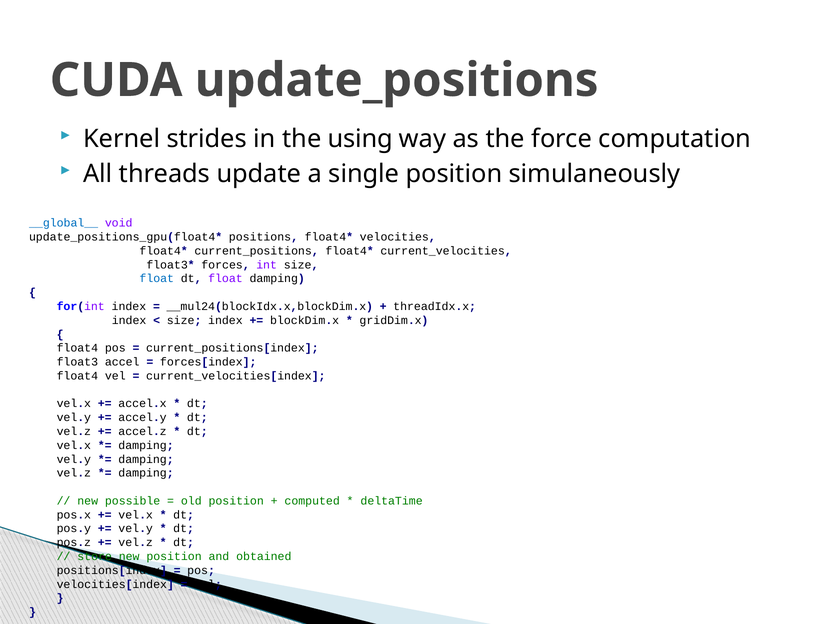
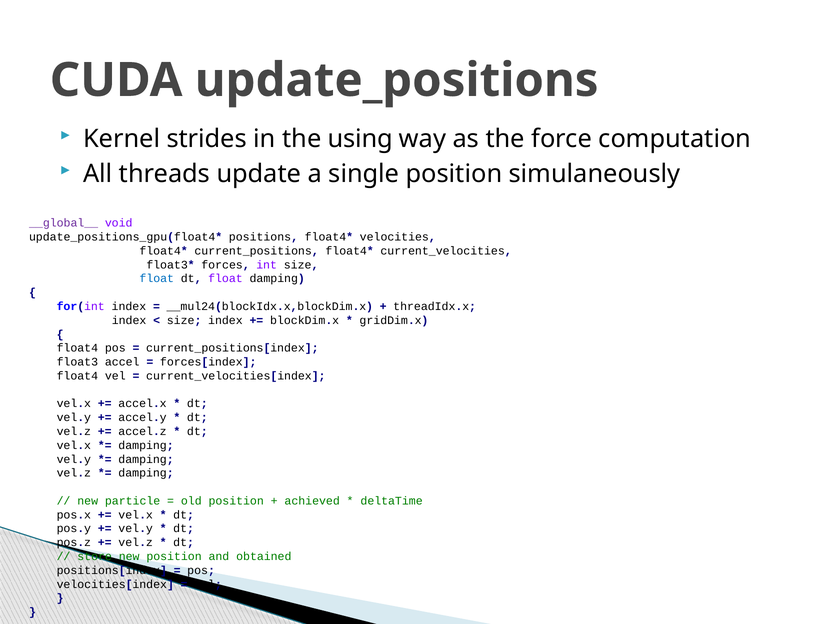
__global__ colour: blue -> purple (64, 223)
possible: possible -> particle (133, 501)
computed: computed -> achieved (312, 501)
